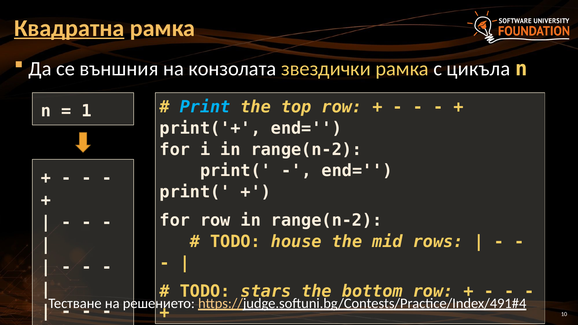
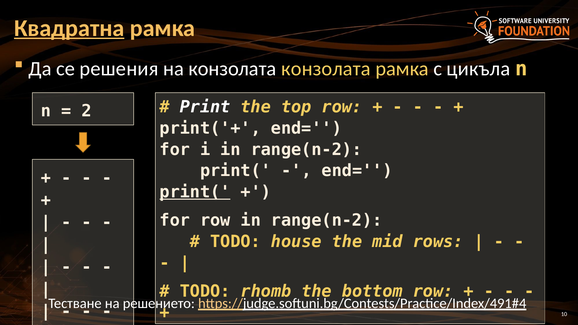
външния: външния -> решения (119, 69)
конзолата звездички: звездички -> конзолата (326, 69)
1: 1 -> 2 (87, 111)
Print colour: light blue -> white (205, 107)
print( underline: none -> present (195, 192)
stars: stars -> rhomb (266, 292)
